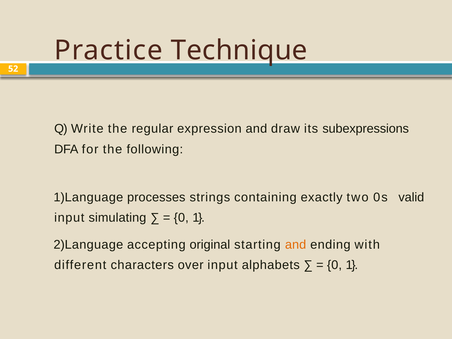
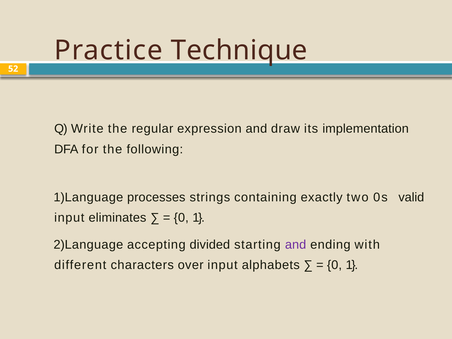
subexpressions: subexpressions -> implementation (366, 129)
simulating: simulating -> eliminates (117, 218)
original: original -> divided (210, 245)
and colour: orange -> purple (296, 245)
